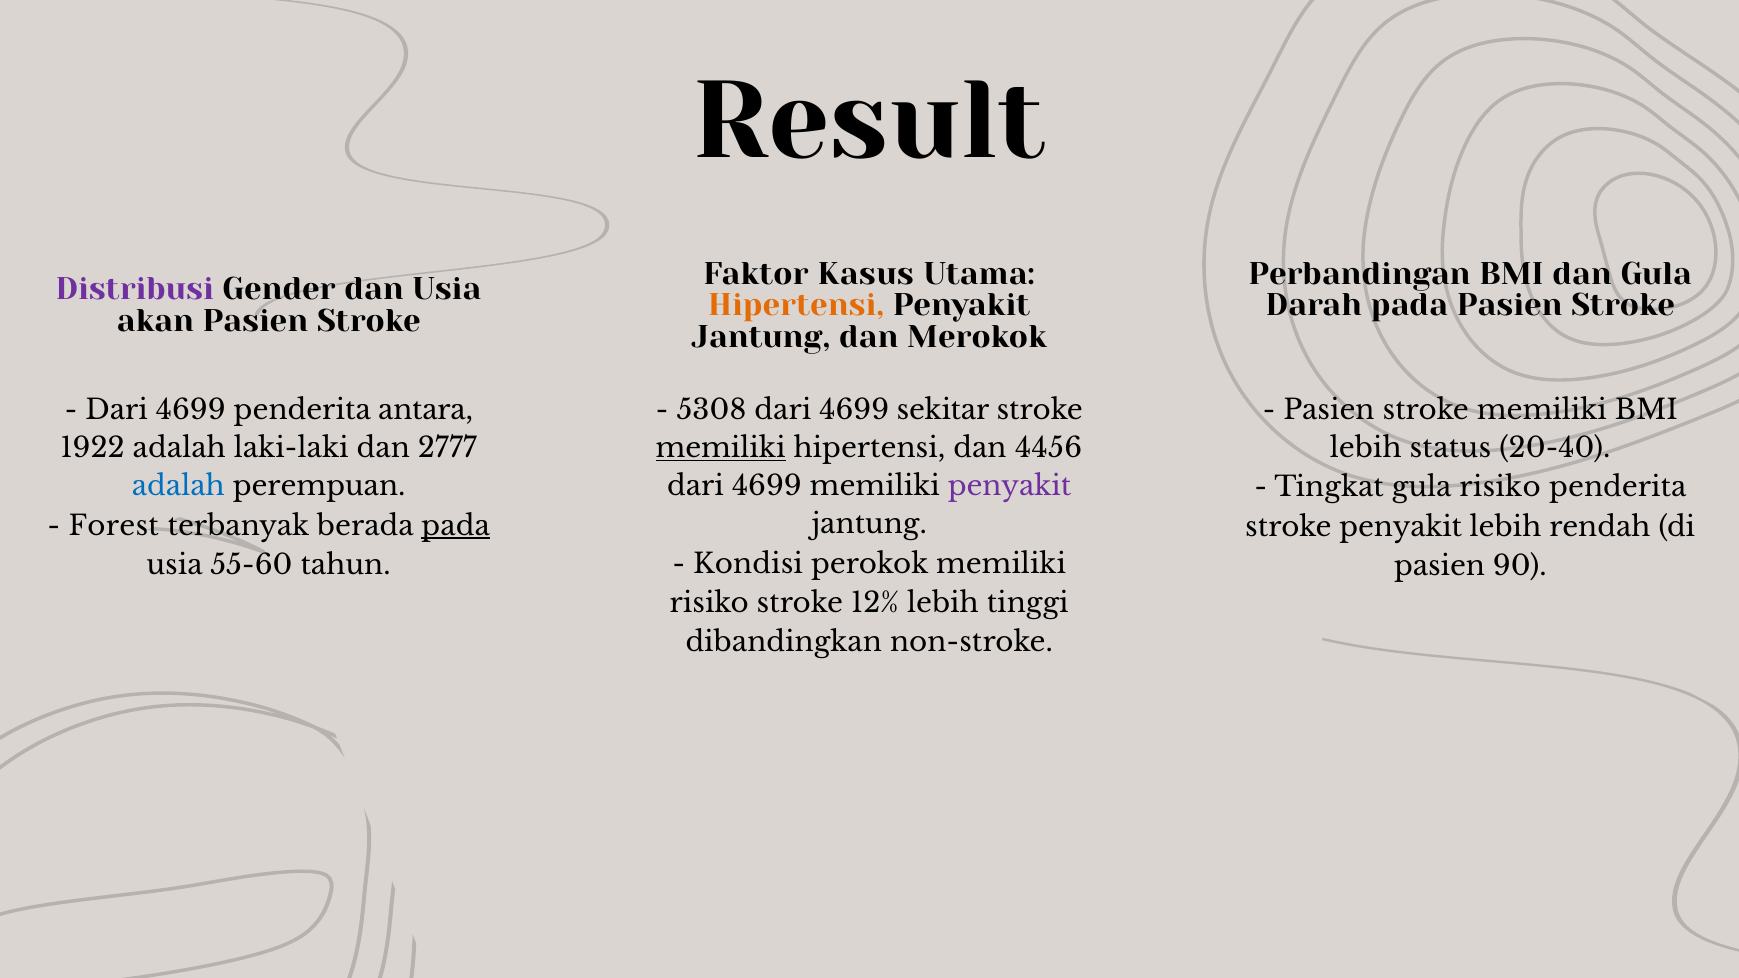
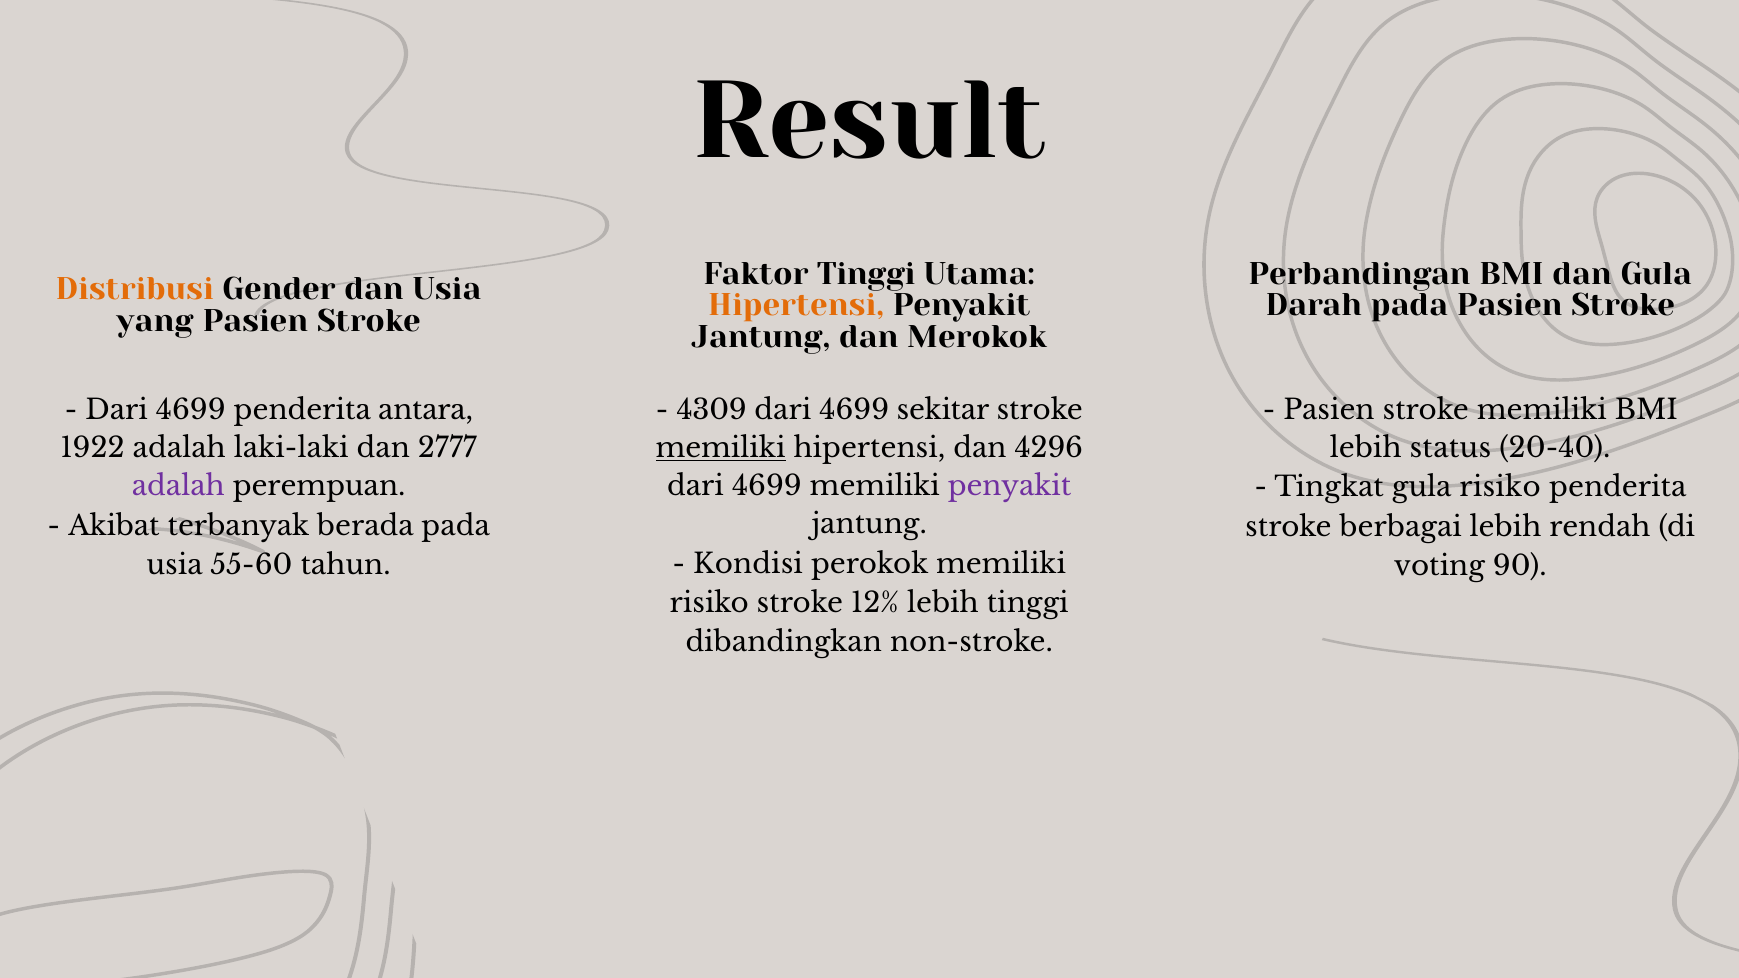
Faktor Kasus: Kasus -> Tinggi (866, 274)
Distribusi colour: purple -> orange (135, 289)
akan: akan -> yang (155, 321)
5308: 5308 -> 4309 (712, 410)
4456: 4456 -> 4296 (1049, 448)
adalah colour: blue -> purple (178, 487)
Forest: Forest -> Akibat (114, 526)
pada underline: present -> none (456, 526)
stroke penyakit: penyakit -> berbagai (1401, 527)
pasien: pasien -> voting (1440, 567)
